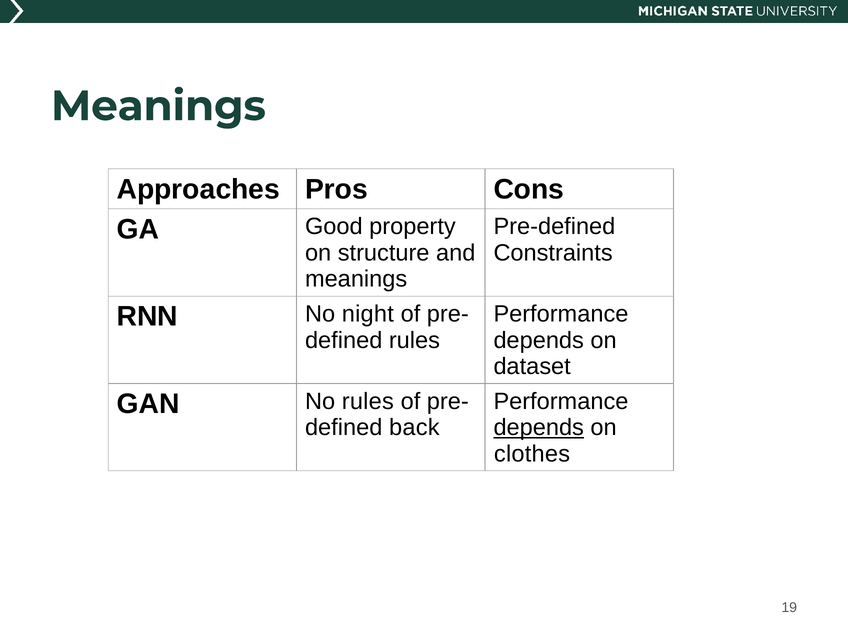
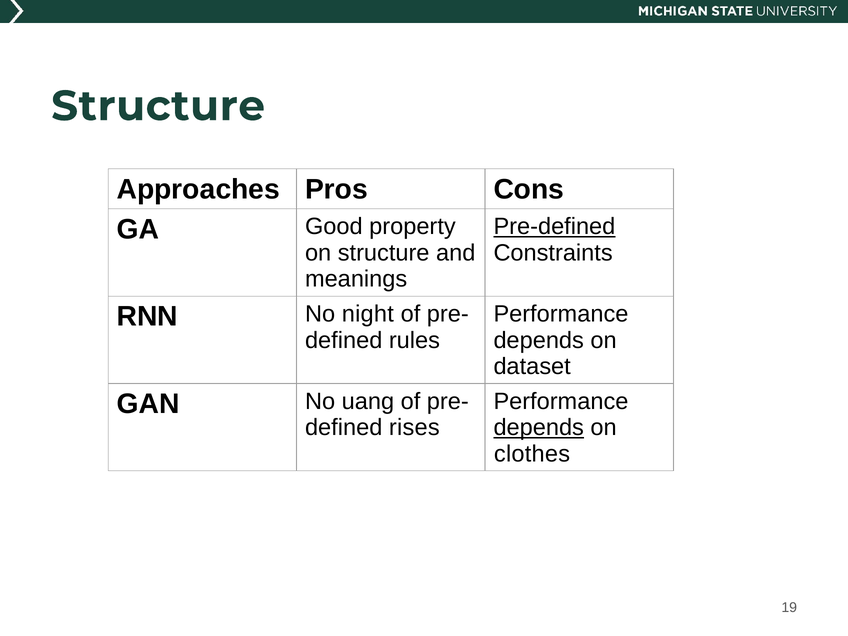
Meanings: Meanings -> Structure (158, 106)
Pre-defined underline: none -> present (554, 227)
No rules: rules -> uang (368, 401)
back: back -> rises (414, 428)
